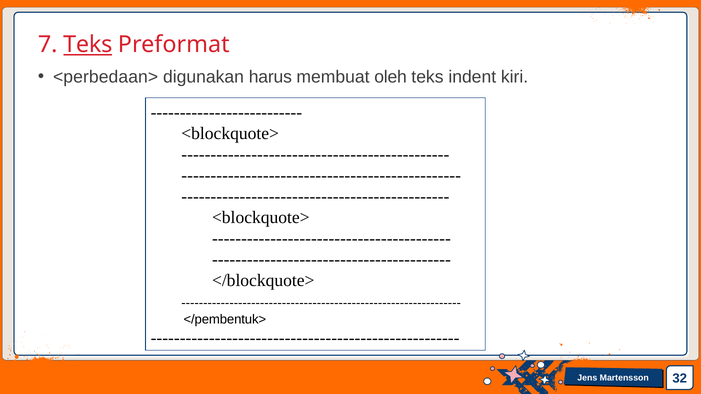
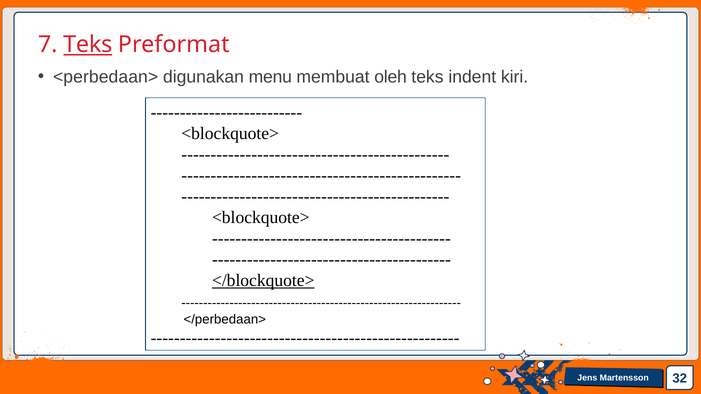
harus: harus -> menu (270, 77)
</blockquote> underline: none -> present (263, 281)
</pembentuk>: </pembentuk> -> </perbedaan> (225, 320)
